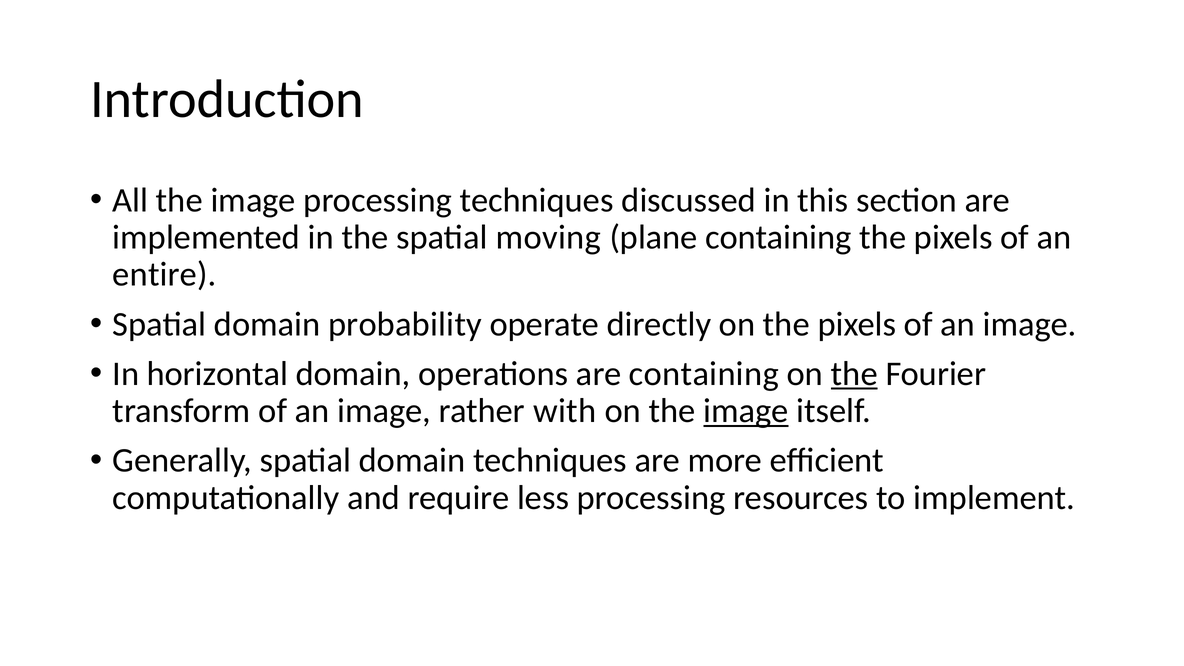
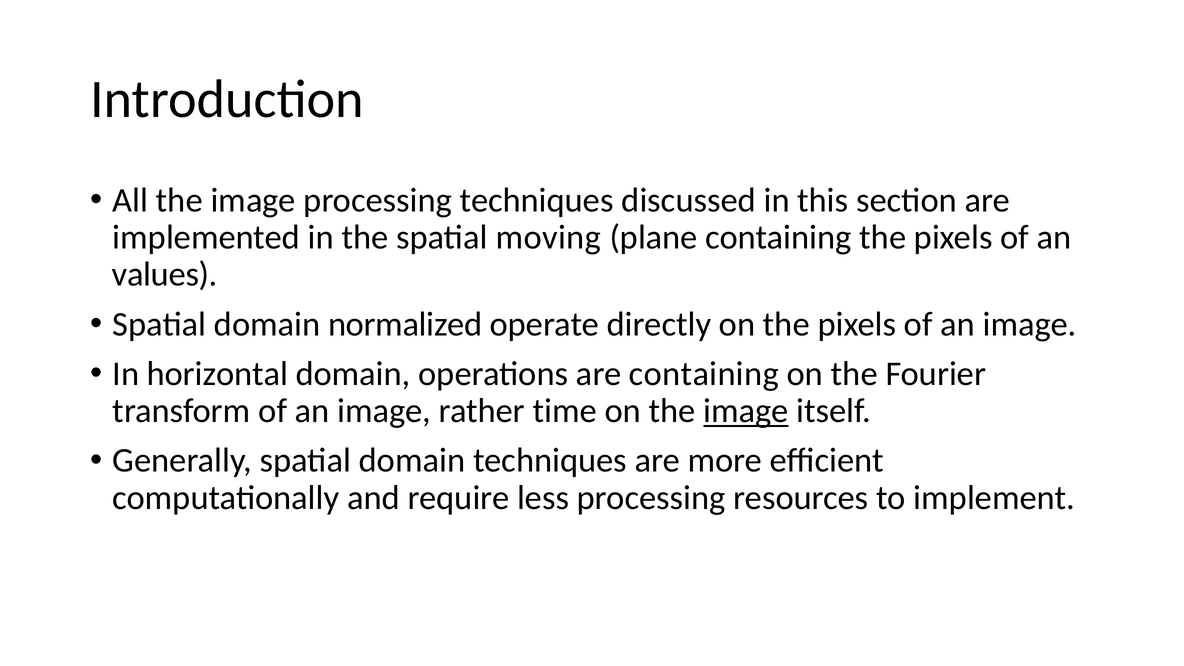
entire: entire -> values (165, 275)
probability: probability -> normalized (405, 324)
the underline: present -> none (854, 374)
with: with -> time (565, 411)
